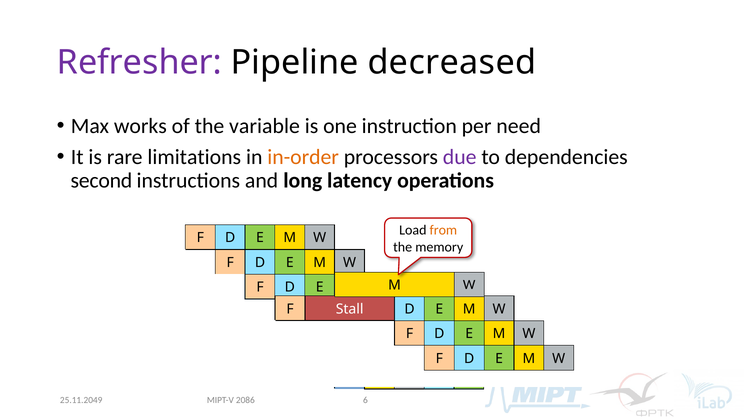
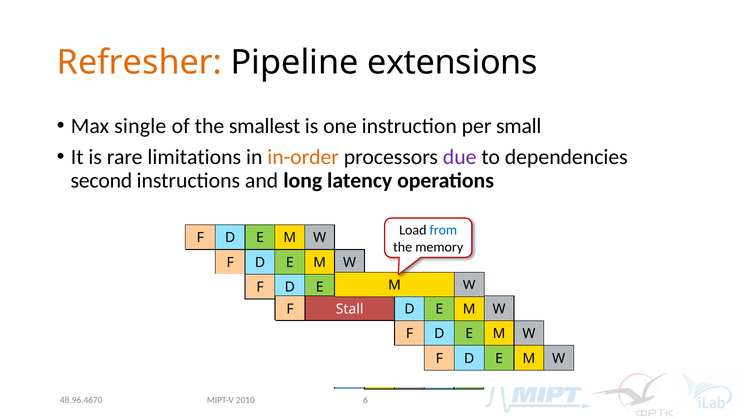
Refresher colour: purple -> orange (139, 63)
decreased: decreased -> extensions (452, 63)
works: works -> single (140, 126)
variable: variable -> smallest (265, 126)
need: need -> small (519, 126)
from colour: orange -> blue (443, 231)
25.11.2049: 25.11.2049 -> 48.96.4670 (81, 401)
2086: 2086 -> 2010 (245, 401)
